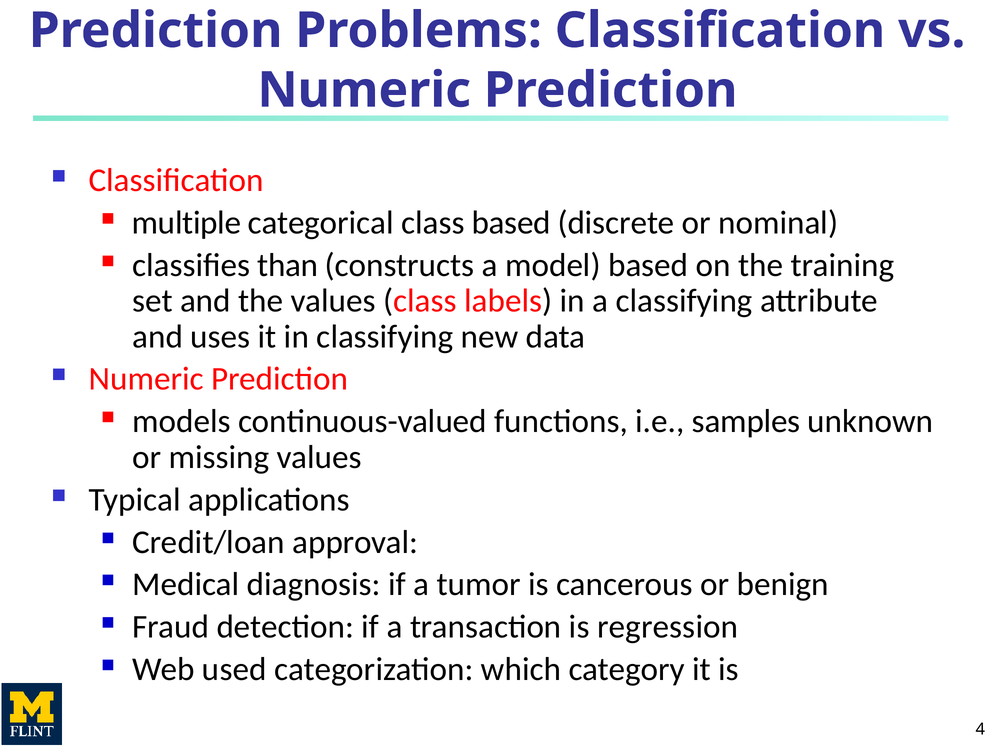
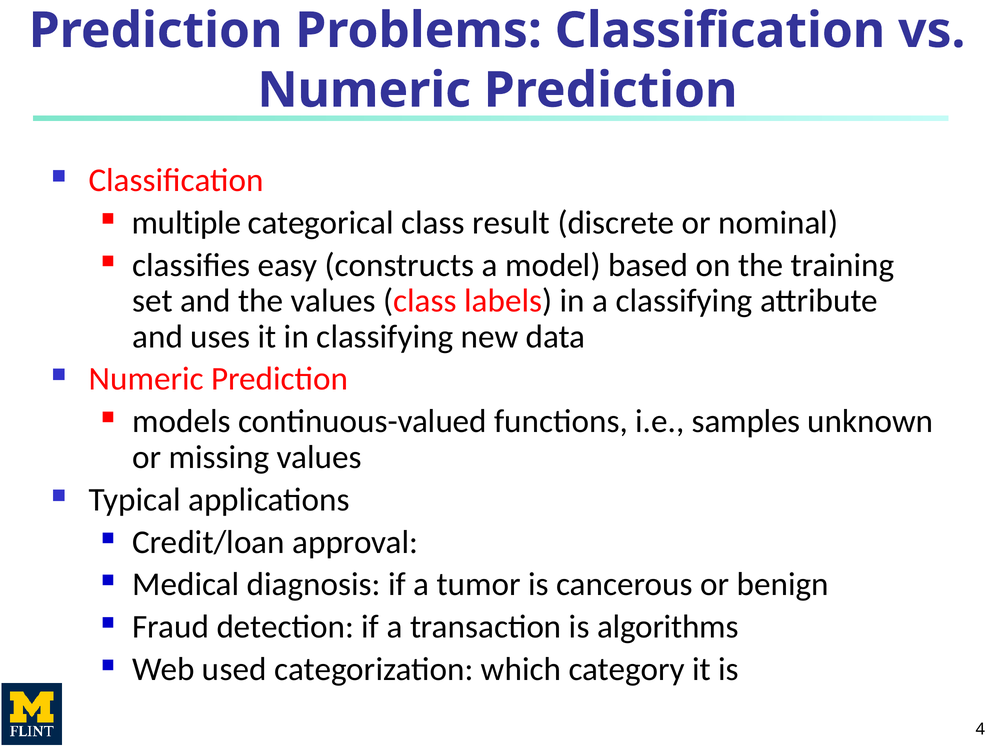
class based: based -> result (511, 223)
than: than -> easy (288, 265)
regression: regression -> algorithms (668, 627)
